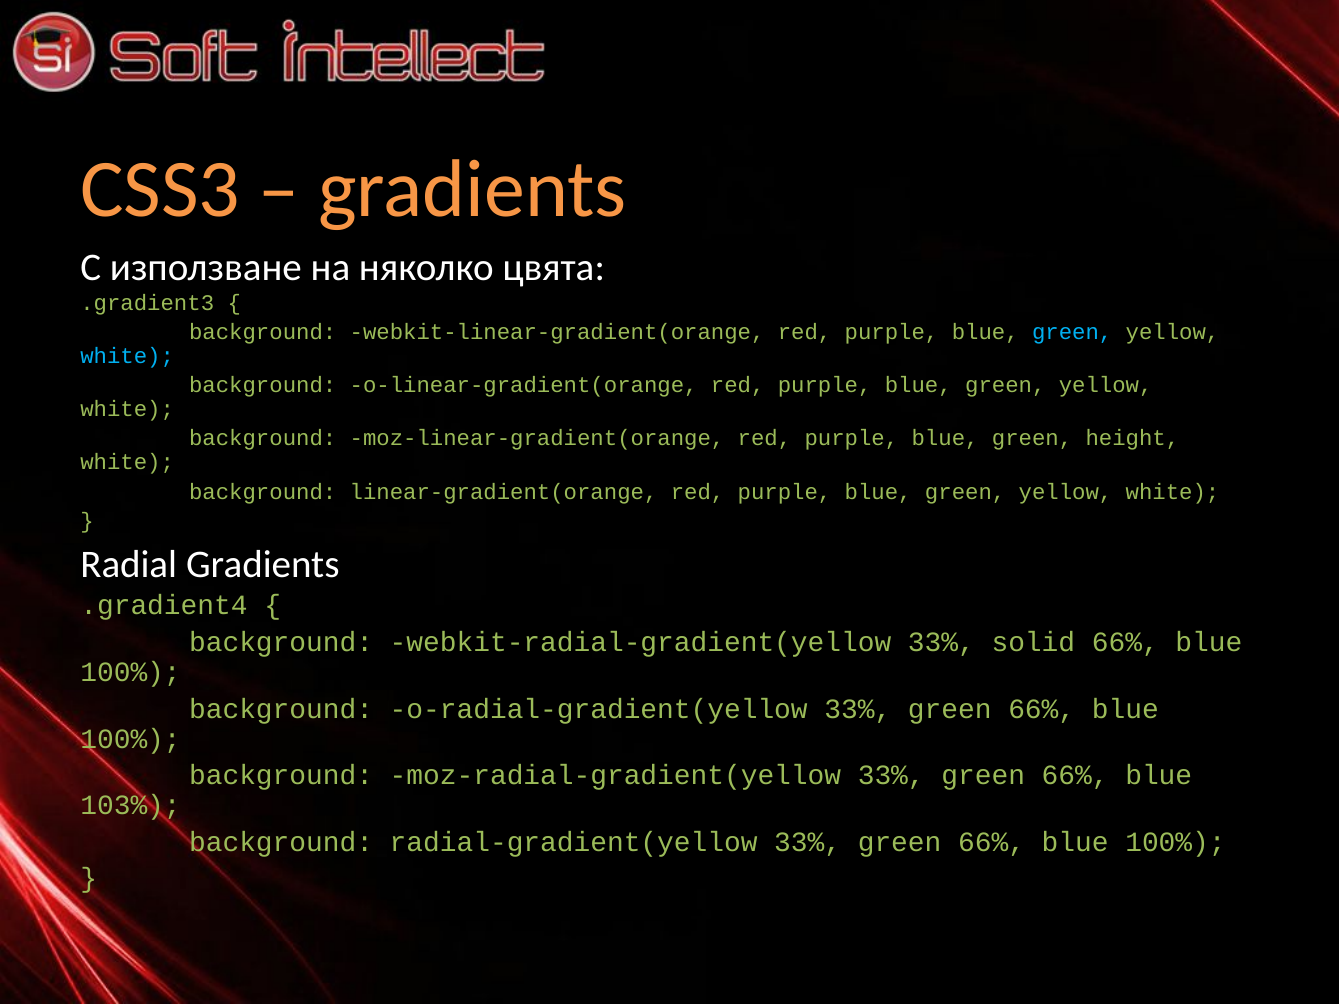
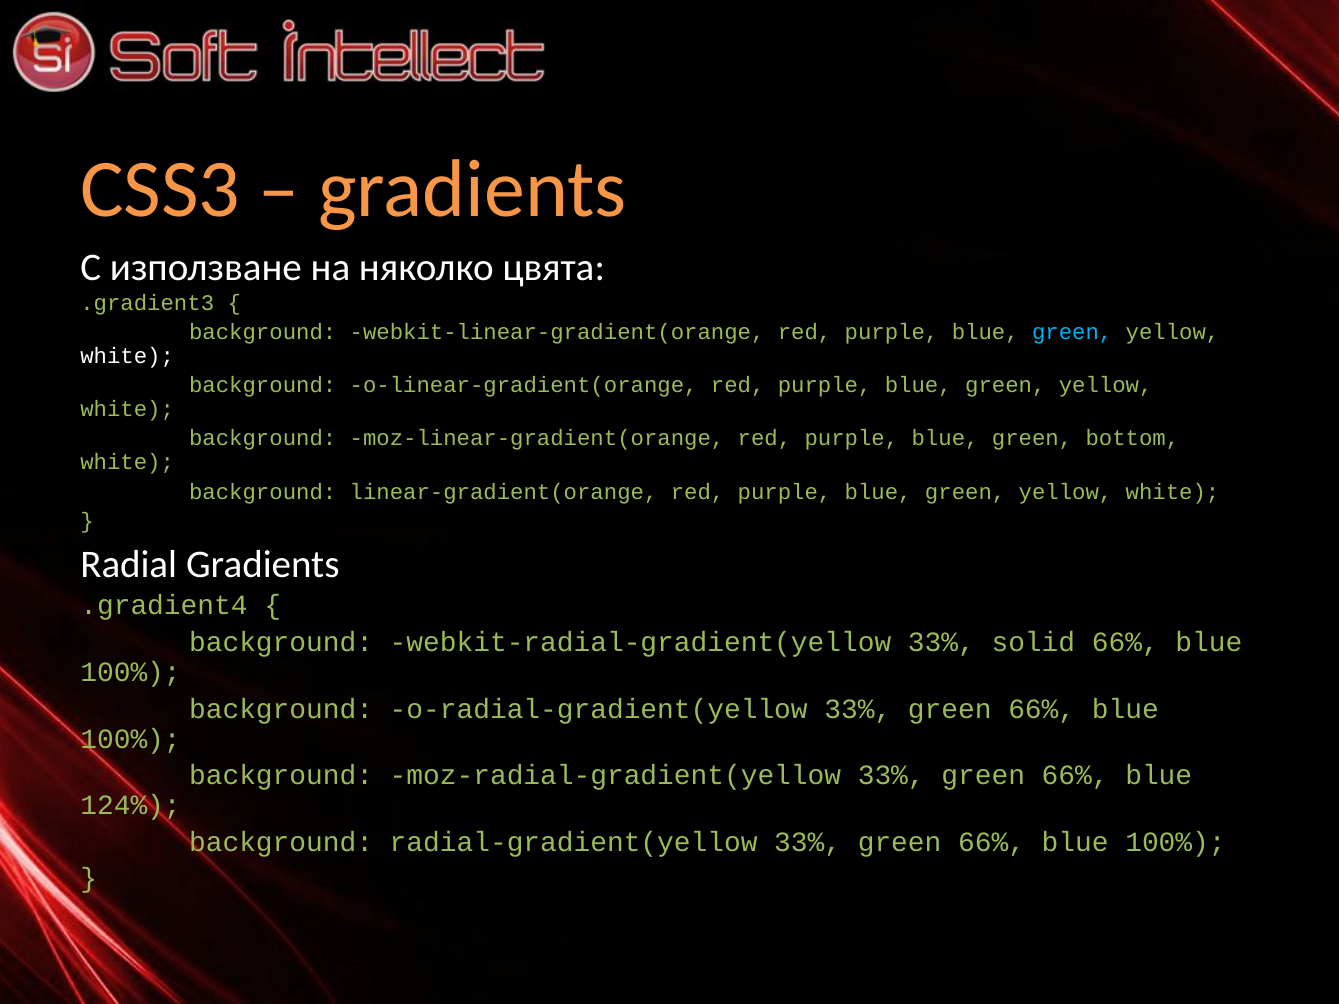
white colour: light blue -> white (127, 356)
height: height -> bottom (1132, 439)
103%: 103% -> 124% (131, 806)
